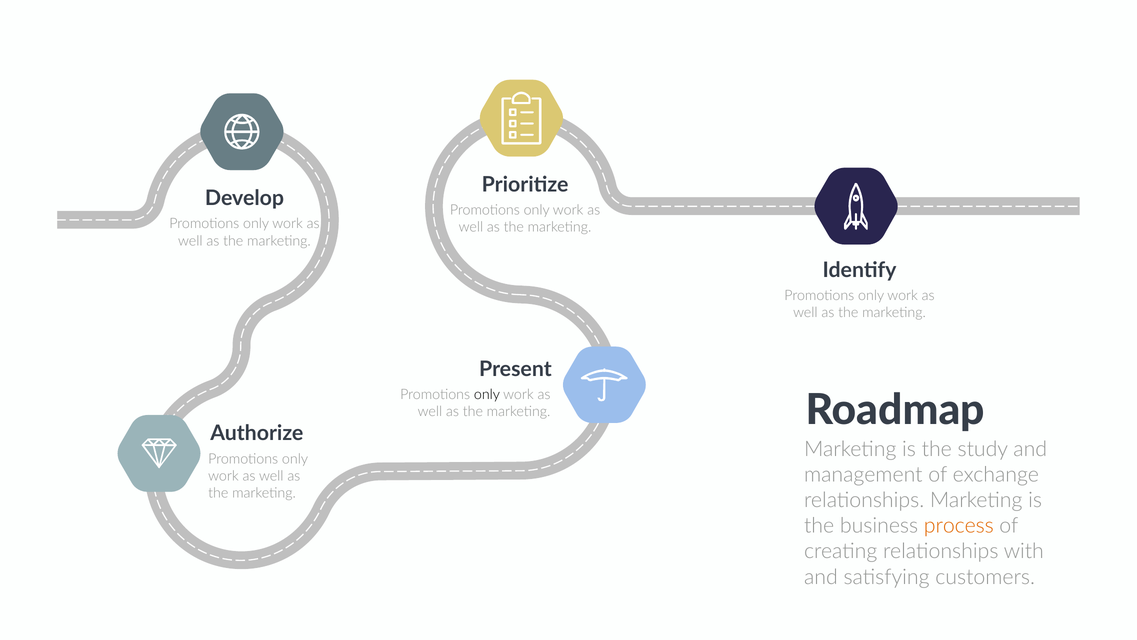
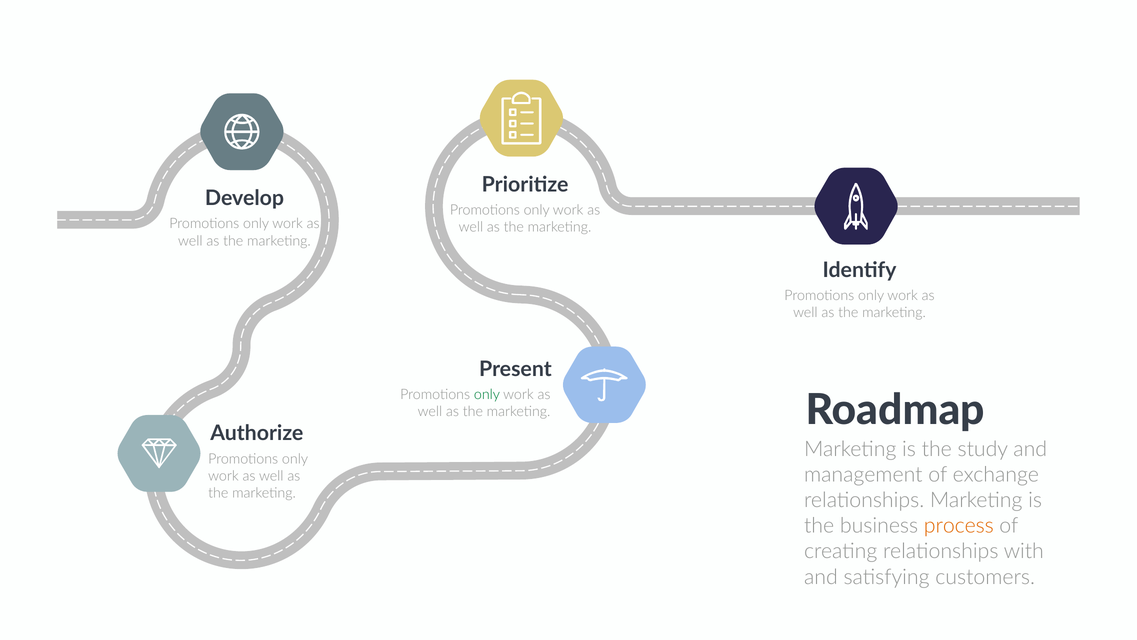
only colour: black -> green (487, 394)
